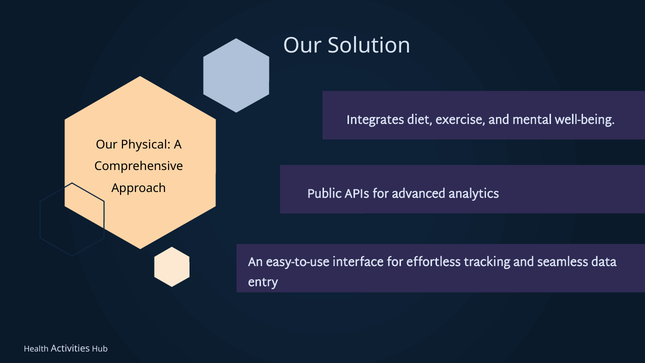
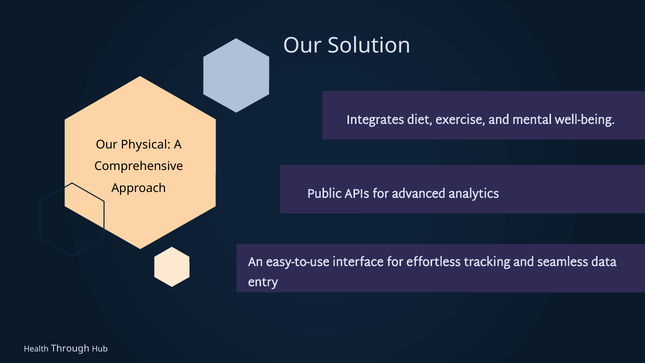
Activities: Activities -> Through (70, 348)
